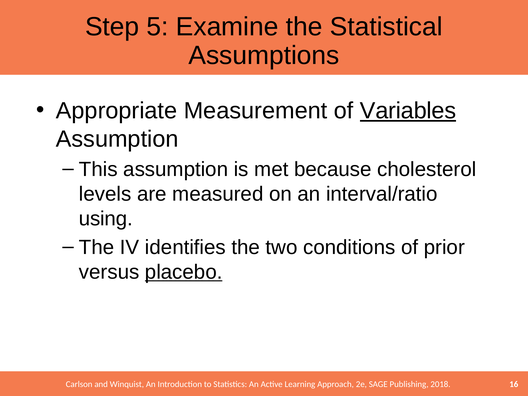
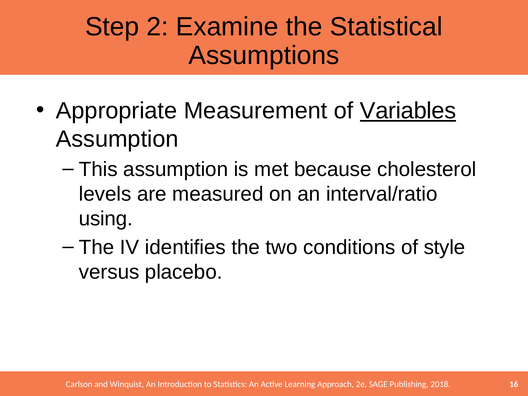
5: 5 -> 2 (158, 27)
prior: prior -> style (444, 247)
placebo underline: present -> none (184, 272)
